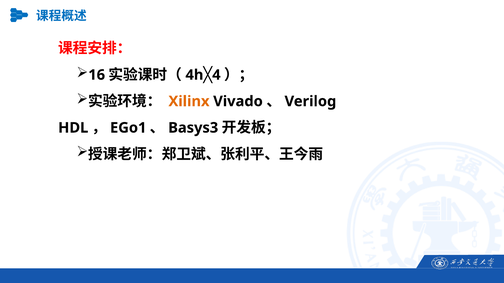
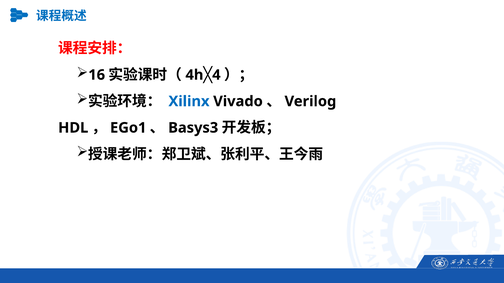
Xilinx colour: orange -> blue (189, 102)
